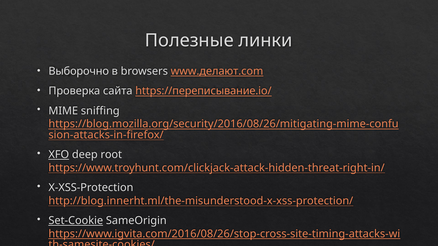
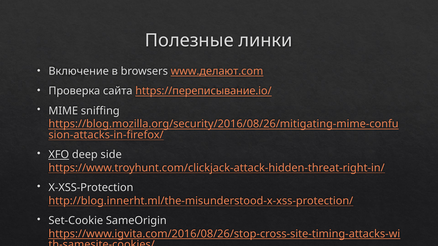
Выборочно: Выборочно -> Включение (79, 71)
root: root -> side (111, 155)
Set-Cookie underline: present -> none (76, 221)
